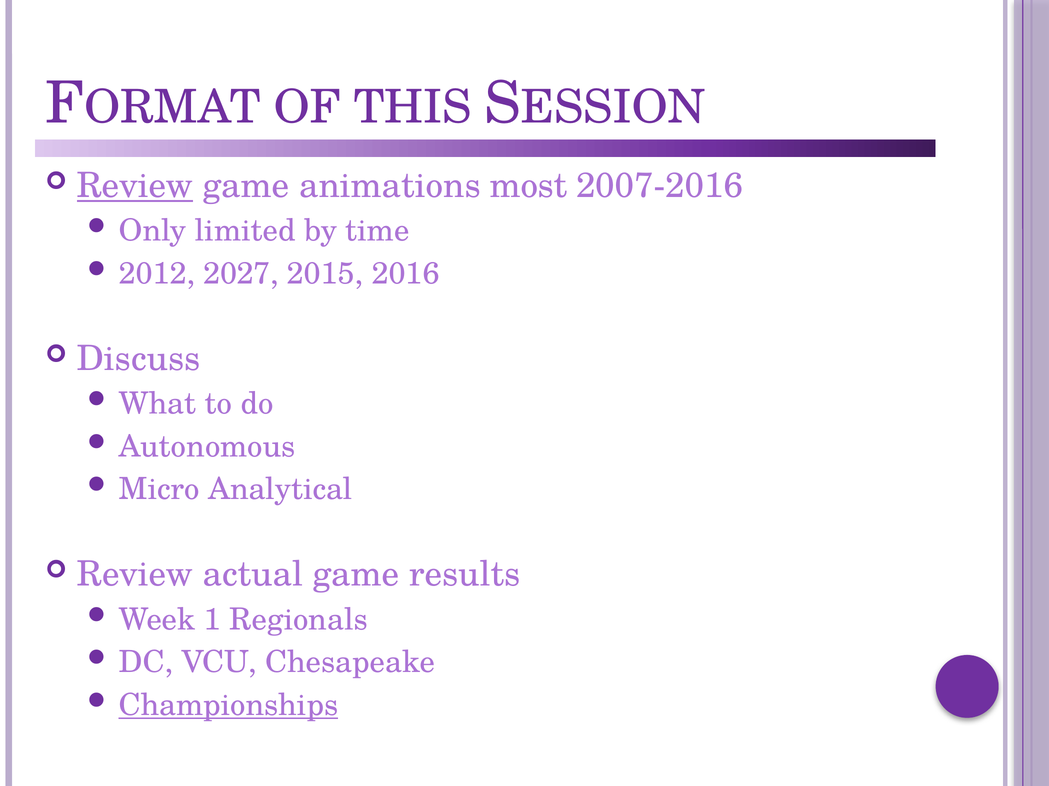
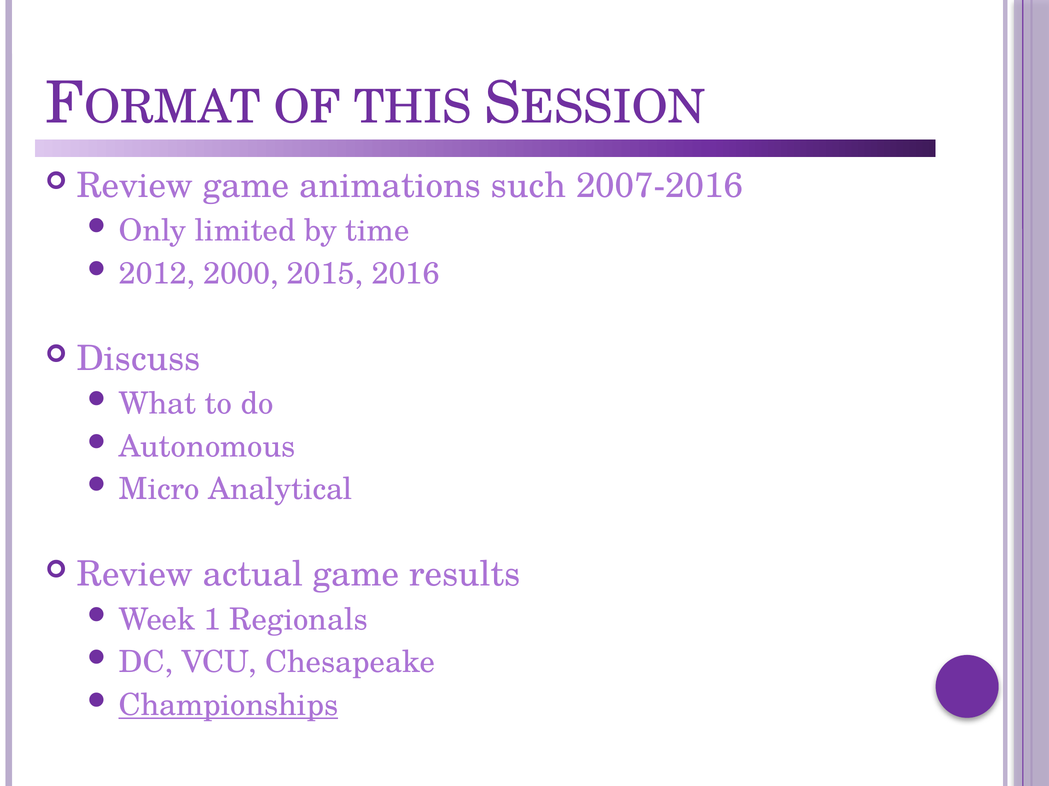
Review underline: present -> none (135, 186)
most: most -> such (528, 186)
2027: 2027 -> 2000 (241, 274)
